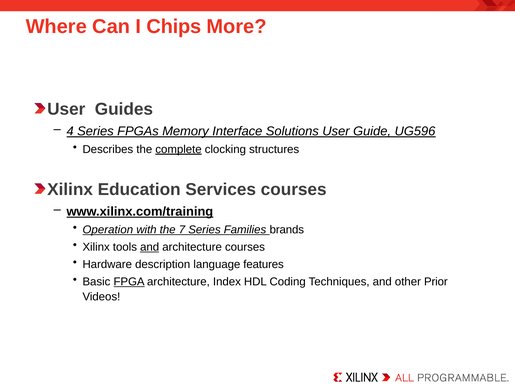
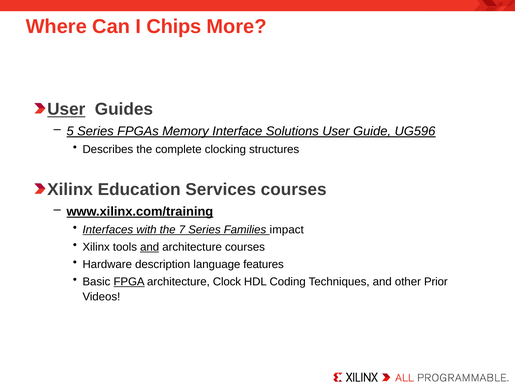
User underline: none -> present (66, 109)
4: 4 -> 5 (70, 131)
complete underline: present -> none (179, 149)
Operation: Operation -> Interfaces (108, 230)
brands: brands -> impact (287, 230)
Index: Index -> Clock (227, 282)
